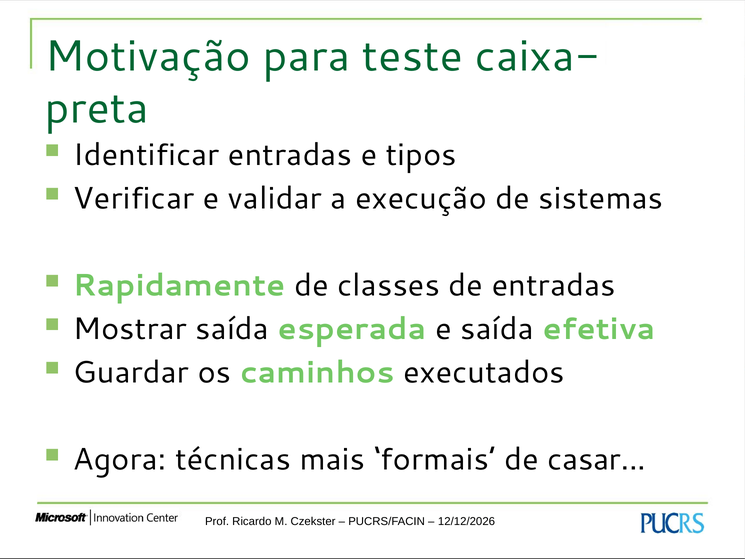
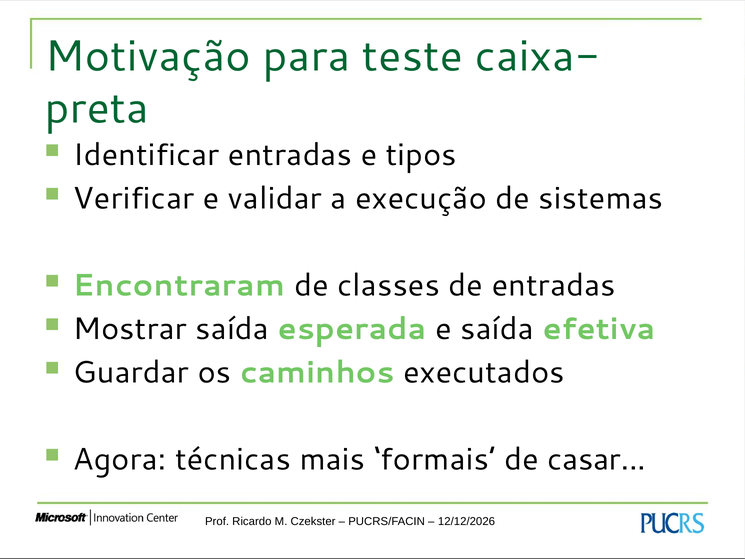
Rapidamente: Rapidamente -> Encontraram (179, 285)
